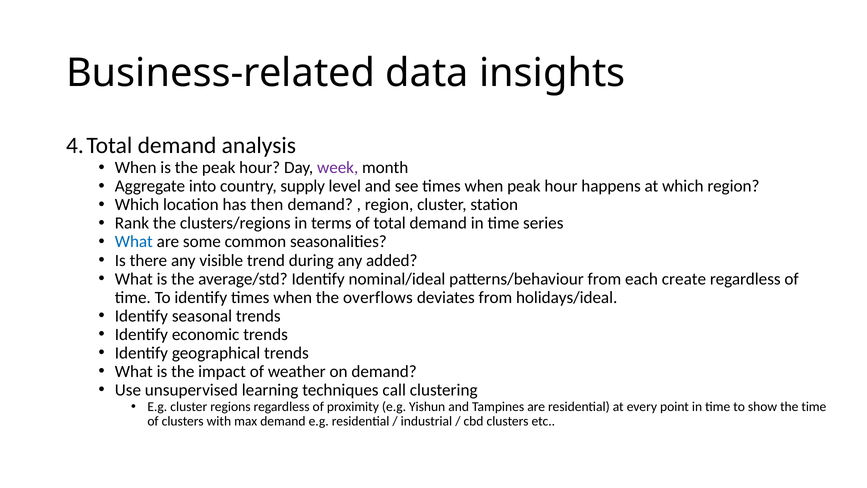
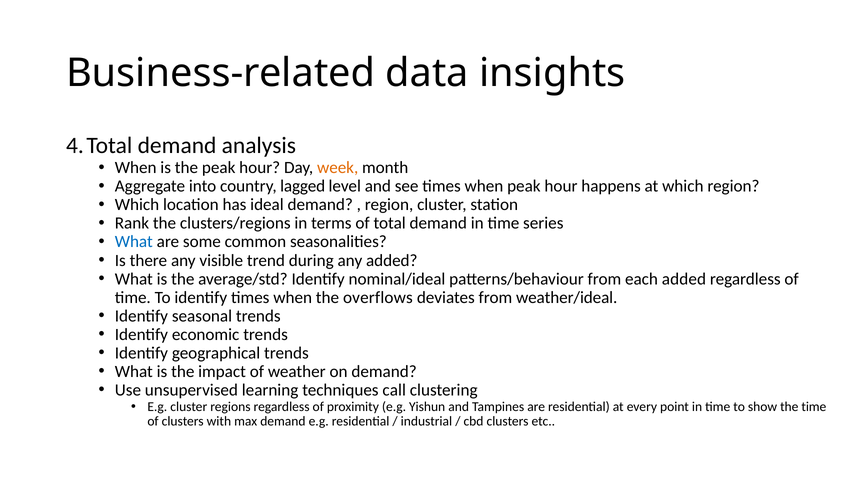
week colour: purple -> orange (338, 168)
supply: supply -> lagged (303, 186)
then: then -> ideal (267, 205)
each create: create -> added (684, 279)
holidays/ideal: holidays/ideal -> weather/ideal (567, 297)
